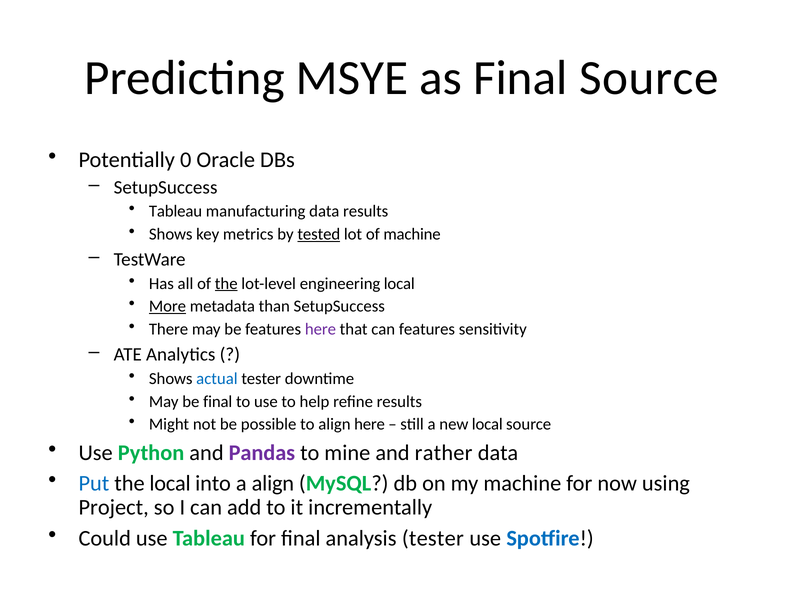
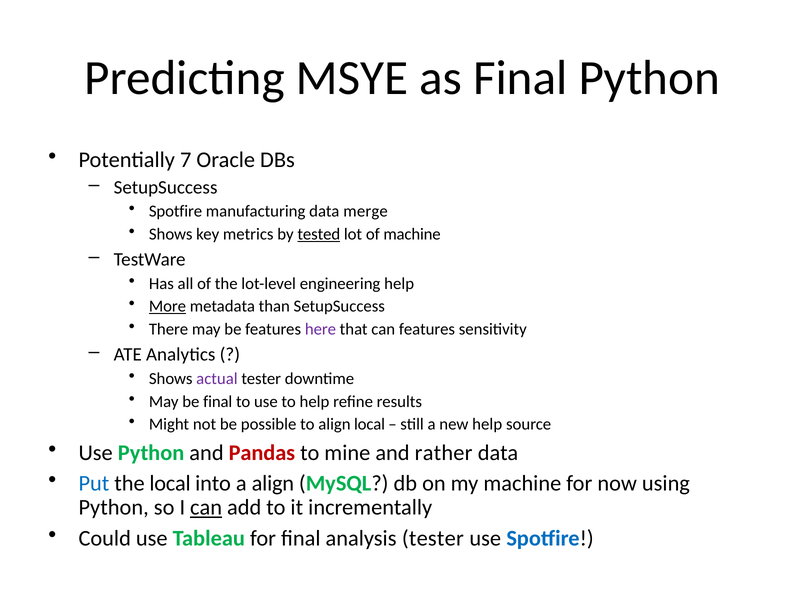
Final Source: Source -> Python (649, 78)
0: 0 -> 7 (186, 160)
Tableau: Tableau -> Spotfire (176, 211)
data results: results -> merge (366, 211)
the underline: present -> none (226, 283)
engineering local: local -> help (399, 283)
actual colour: blue -> purple (217, 378)
align here: here -> local (370, 424)
new local: local -> help (487, 424)
Pandas colour: purple -> red (262, 453)
Project: Project -> Python (114, 507)
can underline: none -> present (206, 507)
